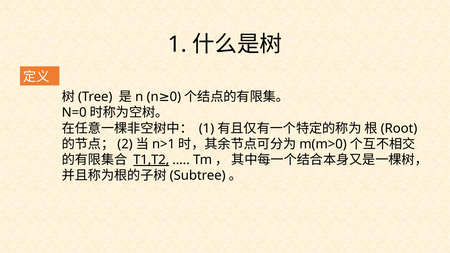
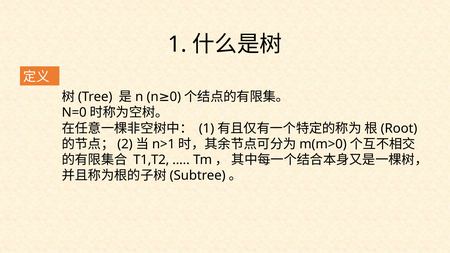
T1,T2 underline: present -> none (151, 160)
